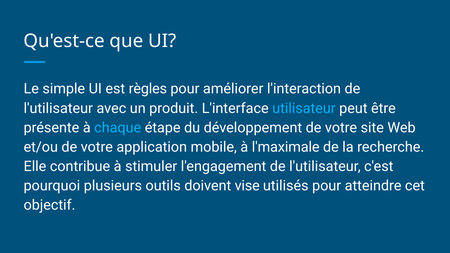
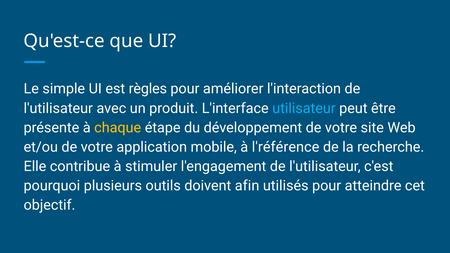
chaque colour: light blue -> yellow (118, 128)
l'maximale: l'maximale -> l'référence (286, 147)
vise: vise -> afin (247, 186)
